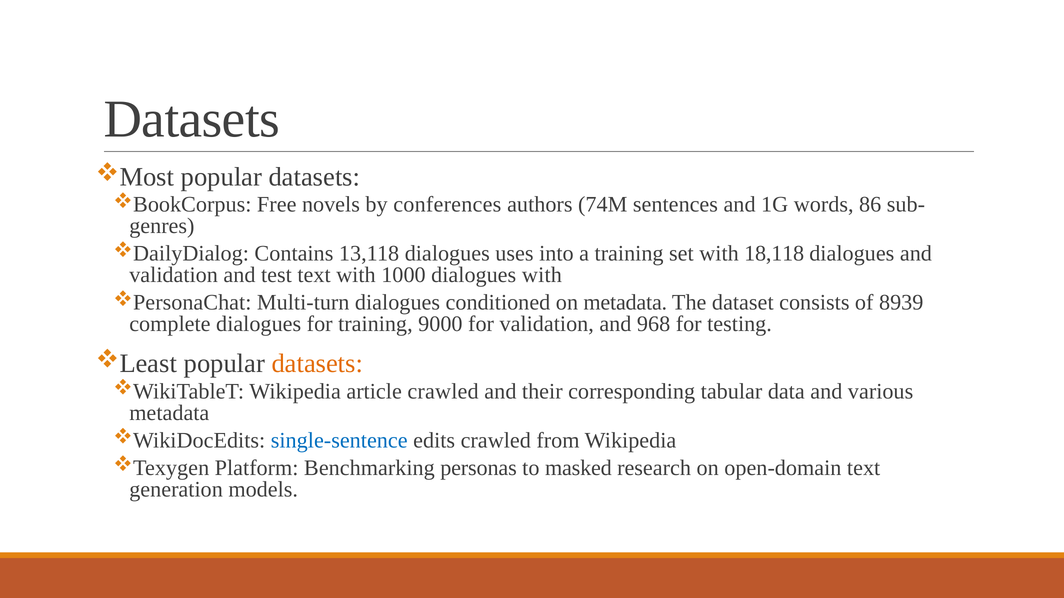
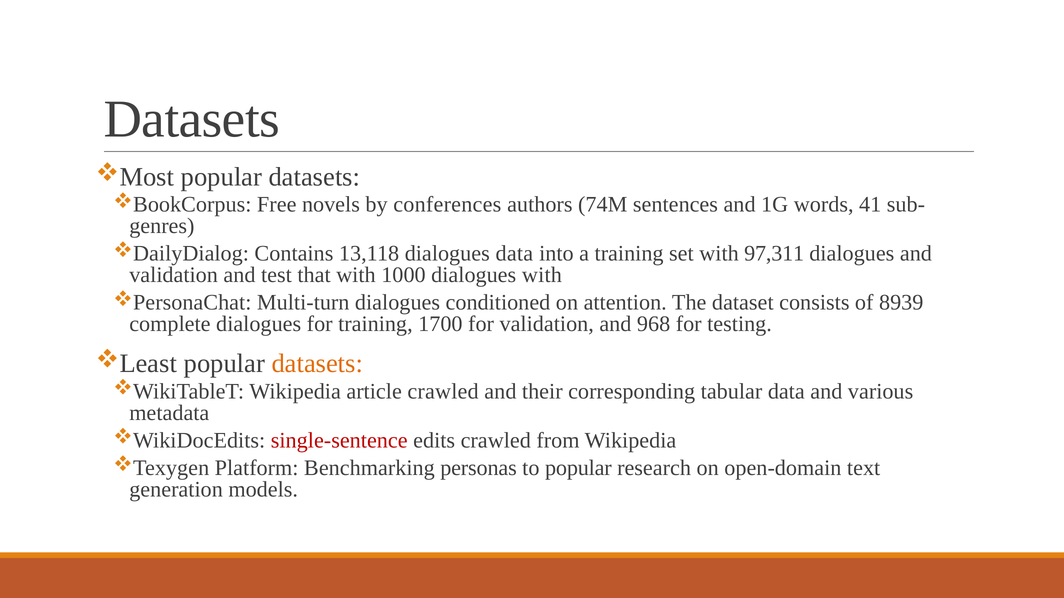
86: 86 -> 41 (870, 205)
dialogues uses: uses -> data (514, 254)
18,118: 18,118 -> 97,311 (774, 254)
test text: text -> that (314, 275)
on metadata: metadata -> attention (625, 303)
9000: 9000 -> 1700 (440, 324)
single-sentence colour: blue -> red (339, 441)
to masked: masked -> popular (578, 468)
